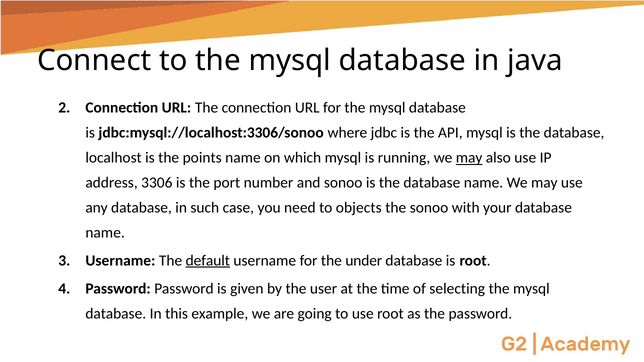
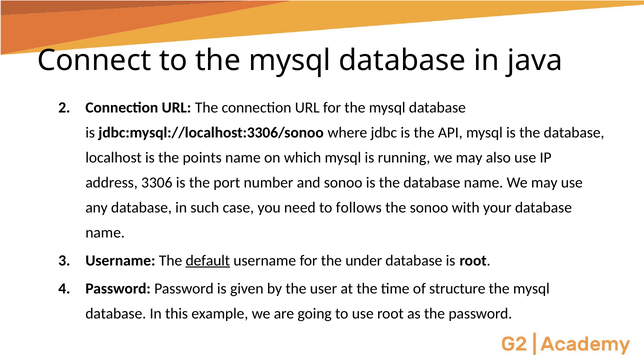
may underline: present -> none (469, 158)
objects: objects -> follows (359, 208)
selecting: selecting -> structure (457, 289)
